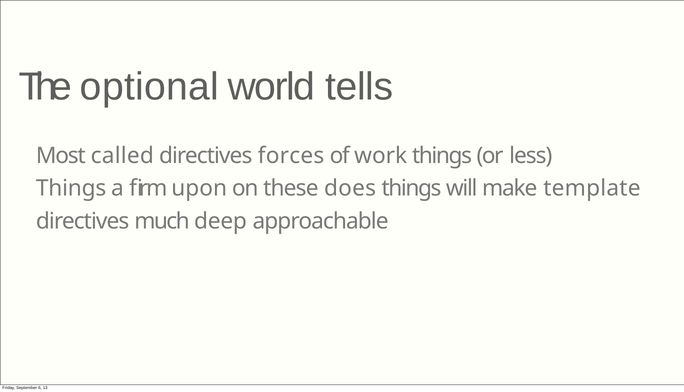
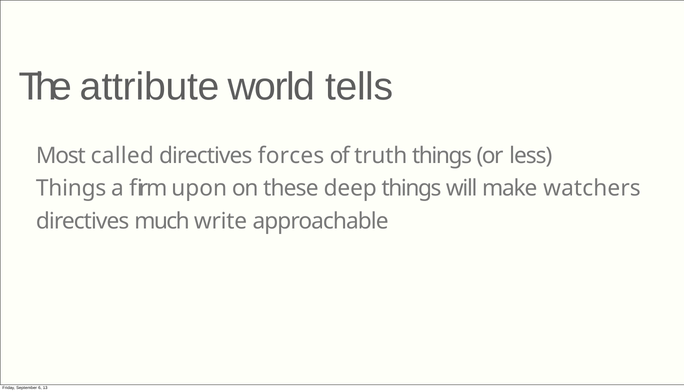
optional: optional -> attribute (150, 87)
work: work -> truth (381, 156)
does: does -> deep (350, 188)
template: template -> watchers (592, 188)
deep: deep -> write (221, 221)
